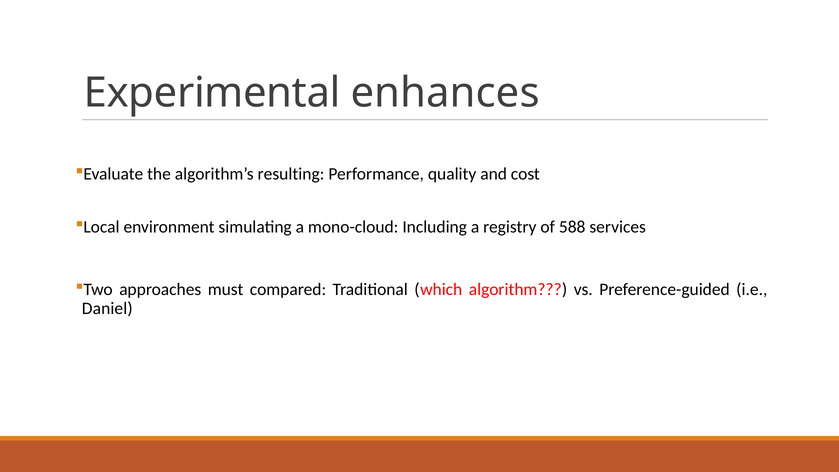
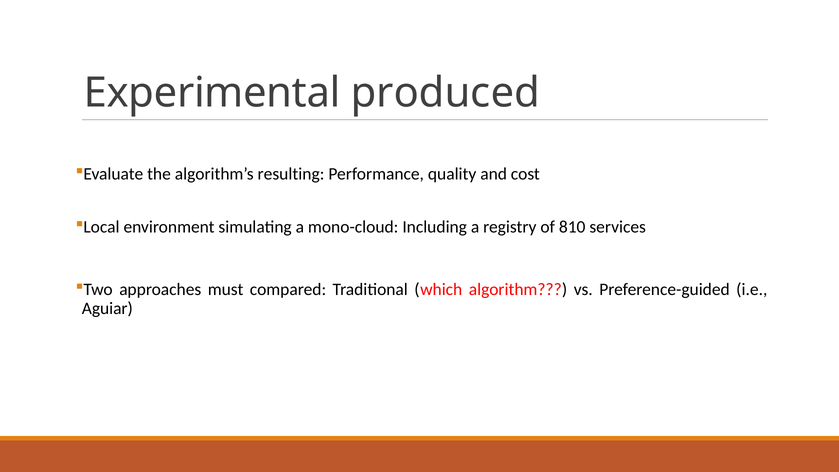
enhances: enhances -> produced (445, 93)
588: 588 -> 810 (572, 227)
Daniel: Daniel -> Aguiar (107, 308)
